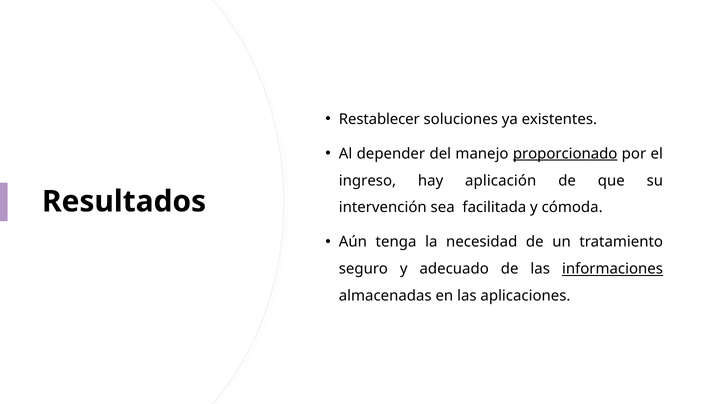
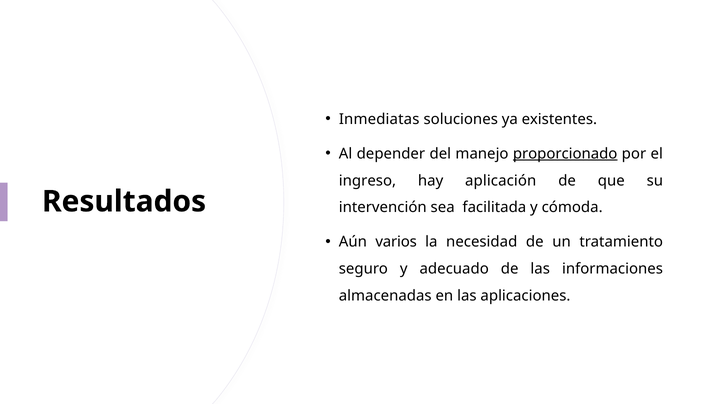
Restablecer: Restablecer -> Inmediatas (379, 119)
tenga: tenga -> varios (396, 242)
informaciones underline: present -> none (612, 269)
